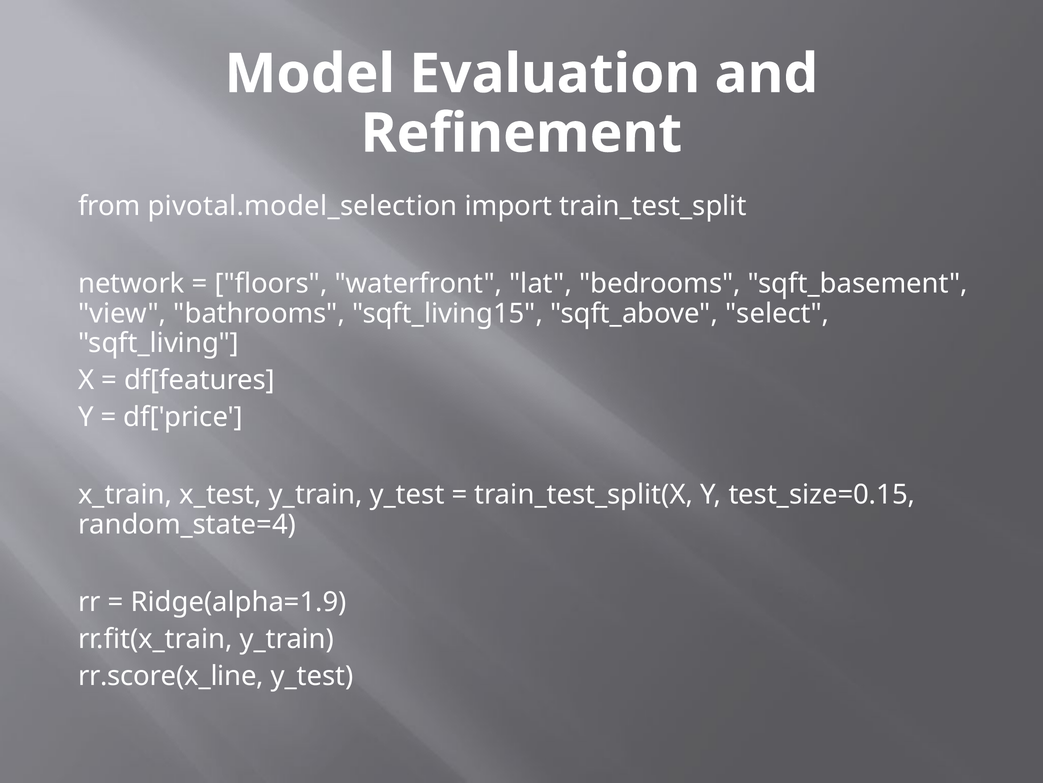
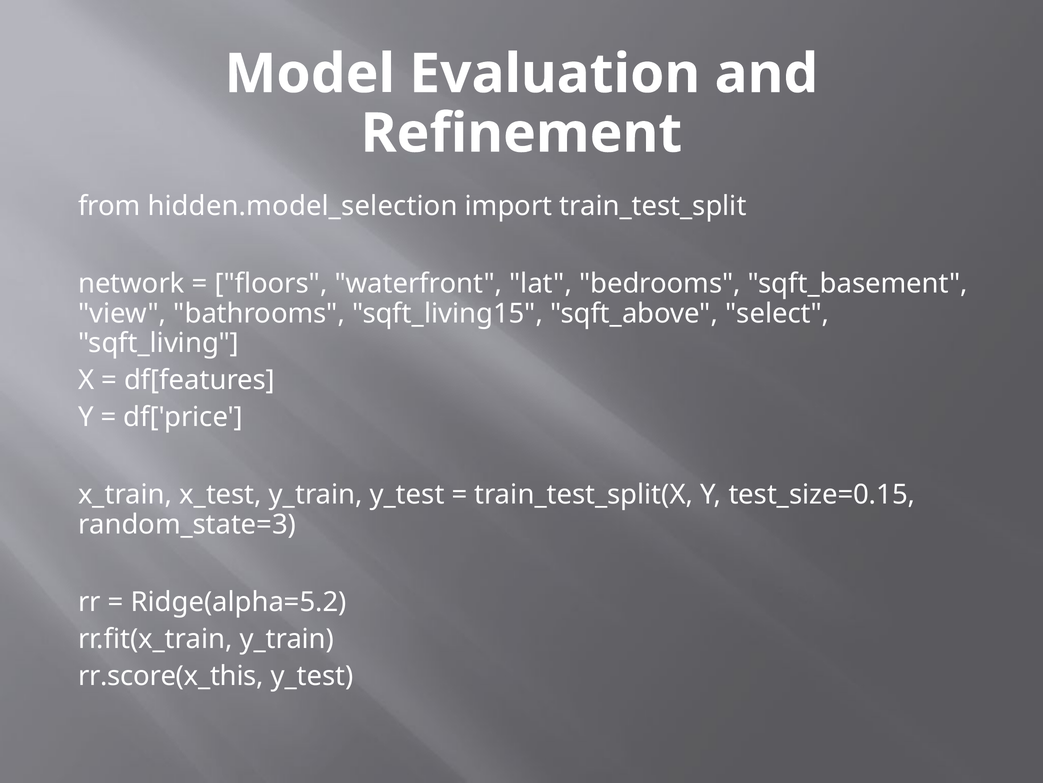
pivotal.model_selection: pivotal.model_selection -> hidden.model_selection (303, 206)
random_state=4: random_state=4 -> random_state=3 (187, 524)
Ridge(alpha=1.9: Ridge(alpha=1.9 -> Ridge(alpha=5.2 (239, 601)
rr.score(x_line: rr.score(x_line -> rr.score(x_this (171, 676)
